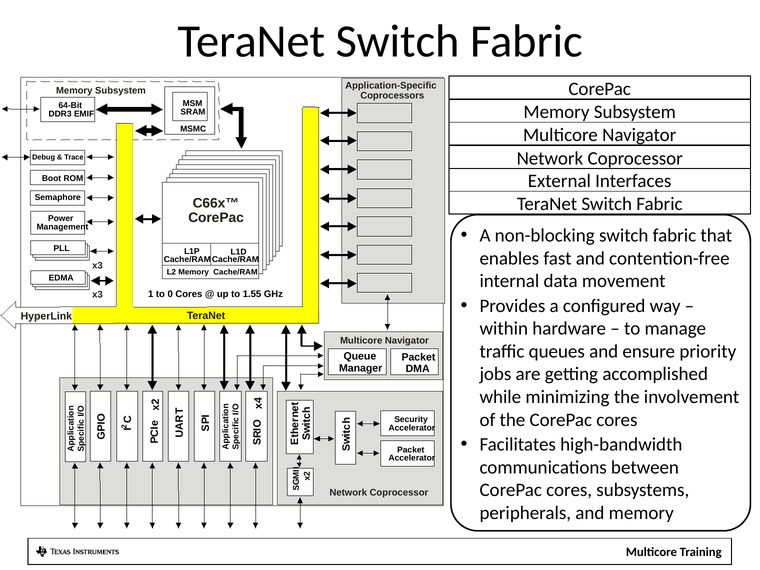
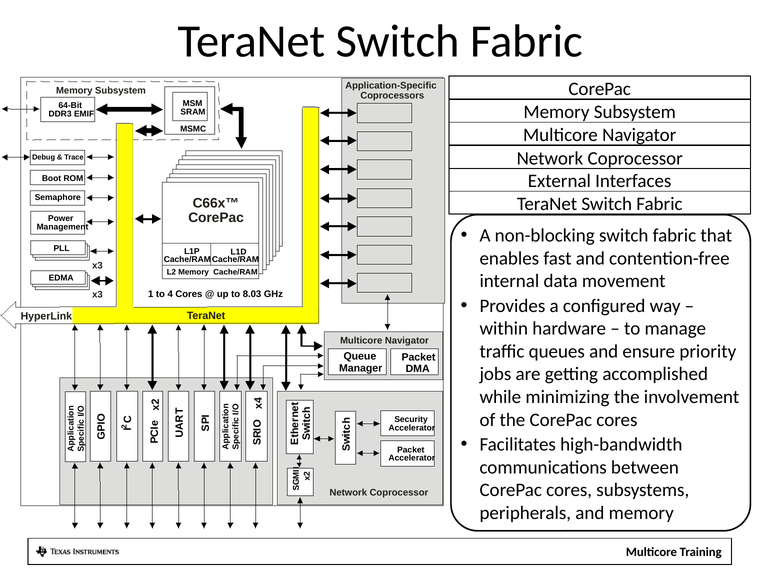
to 0: 0 -> 4 (170, 294)
1.55: 1.55 -> 8.03 (252, 294)
